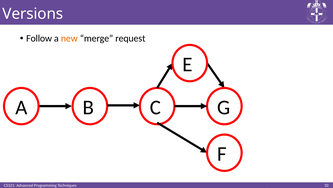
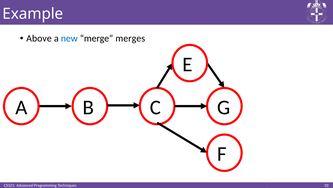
Versions: Versions -> Example (33, 14)
Follow: Follow -> Above (39, 38)
new colour: orange -> blue (69, 38)
request: request -> merges (130, 38)
